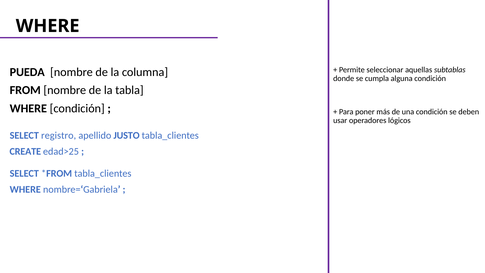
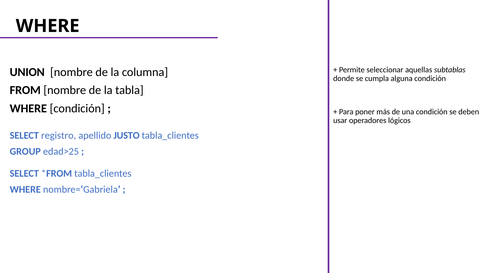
PUEDA: PUEDA -> UNION (27, 72)
CREATE: CREATE -> GROUP (25, 151)
